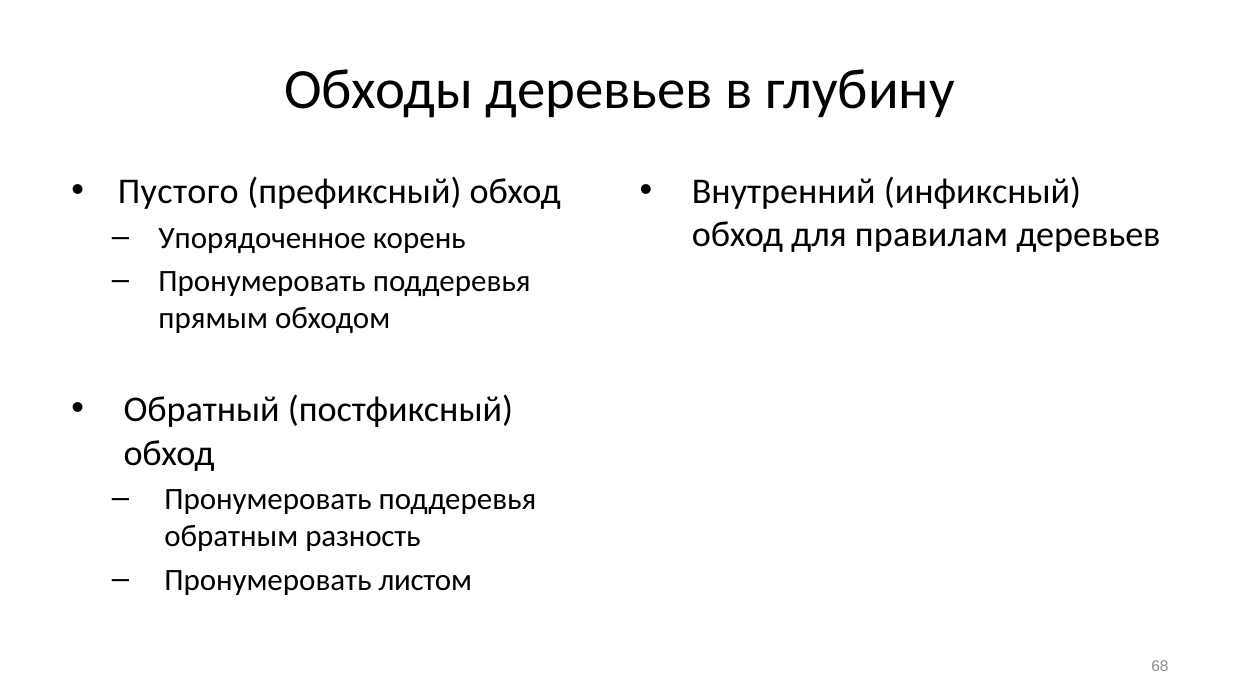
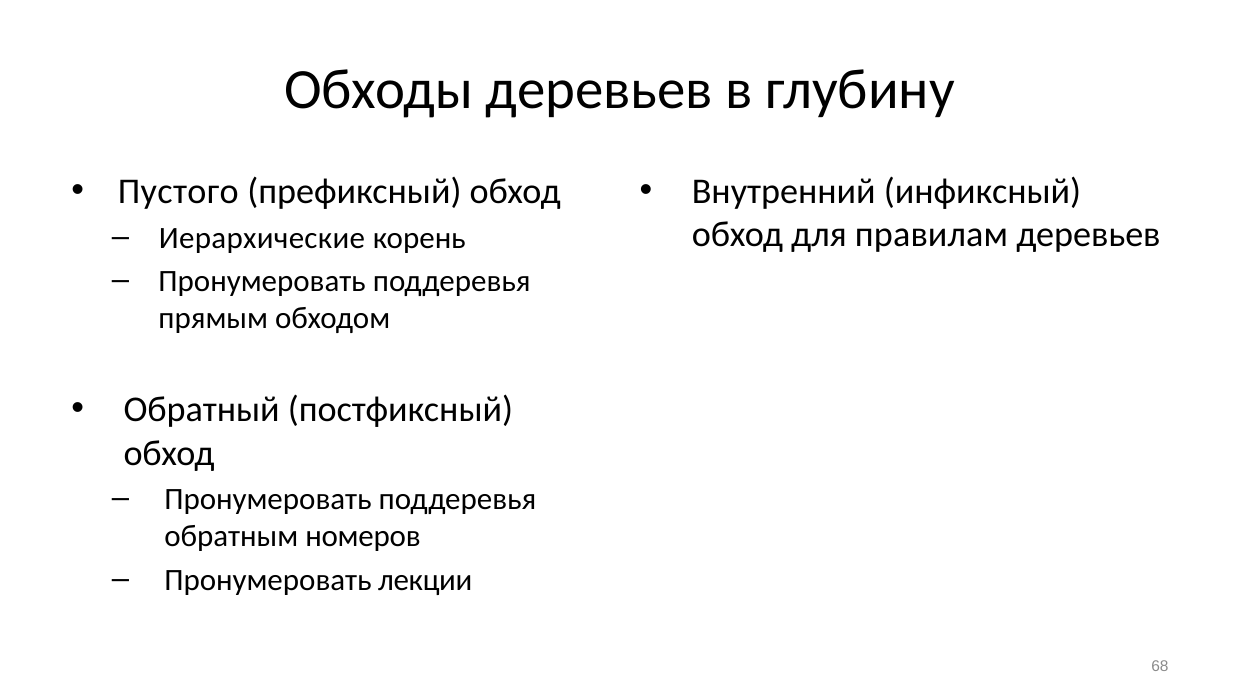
Упорядоченное: Упорядоченное -> Иерархические (262, 238)
разность: разность -> номеров (363, 536)
листом: листом -> лекции (425, 580)
